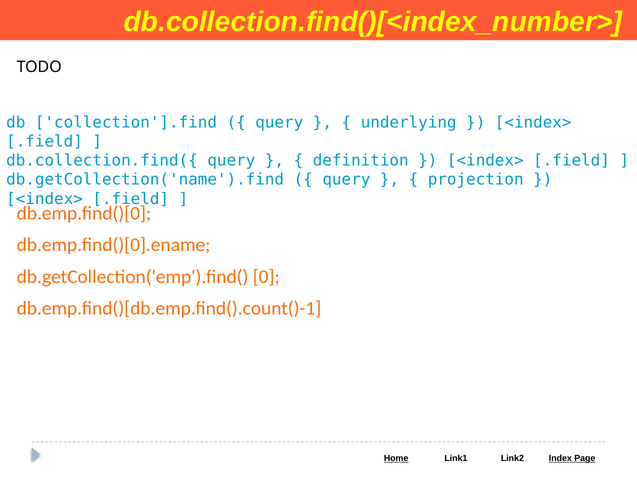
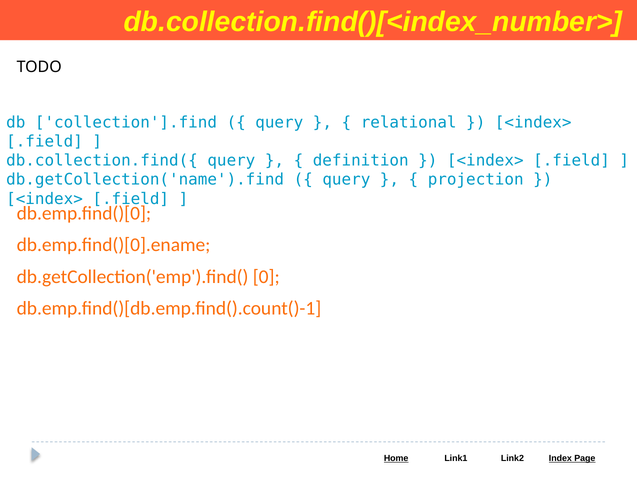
underlying: underlying -> relational (409, 123)
